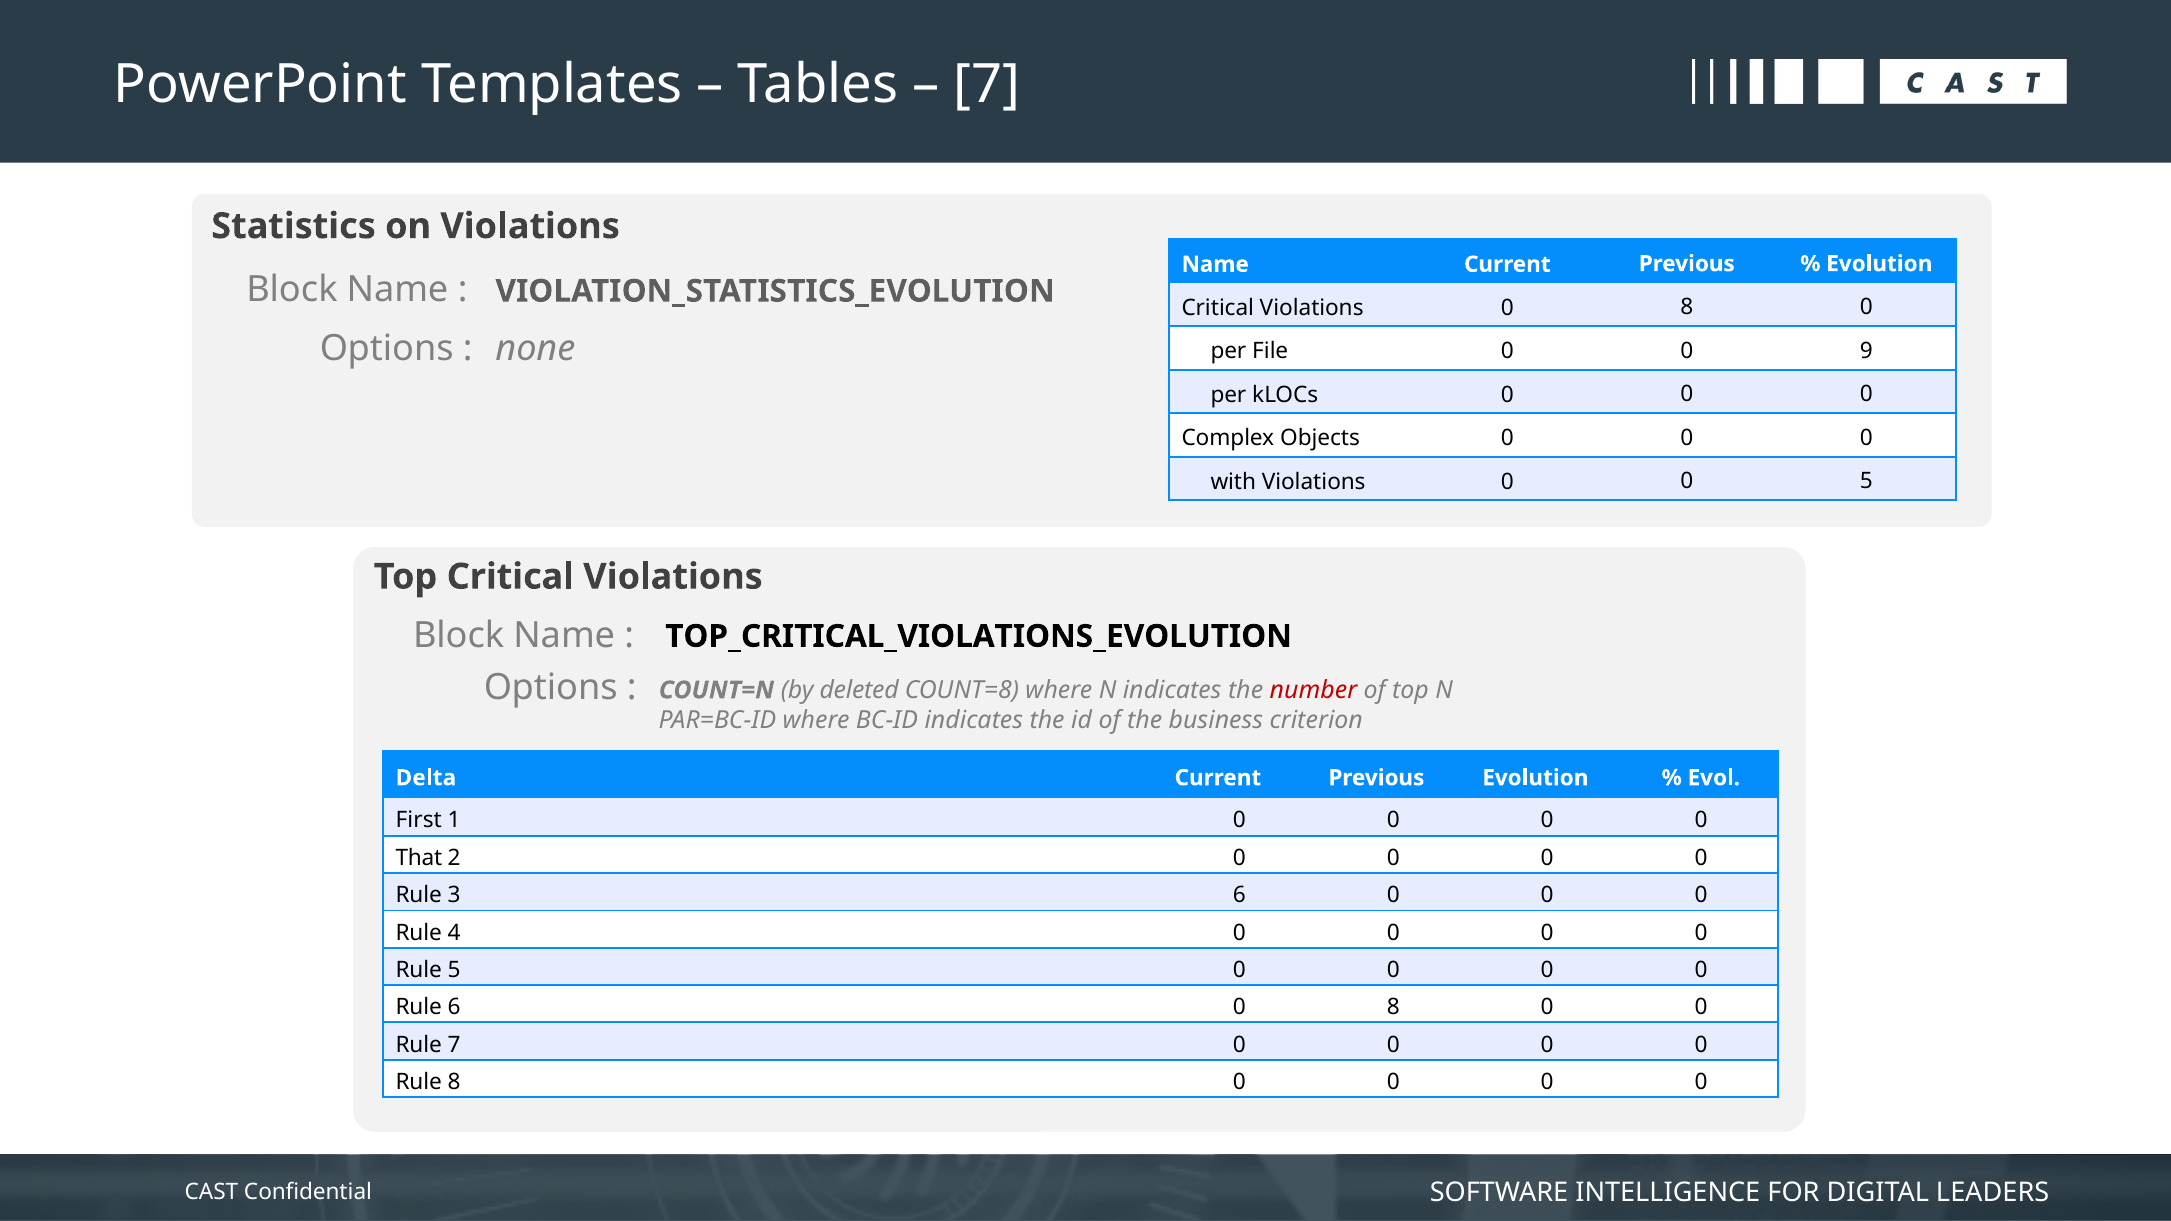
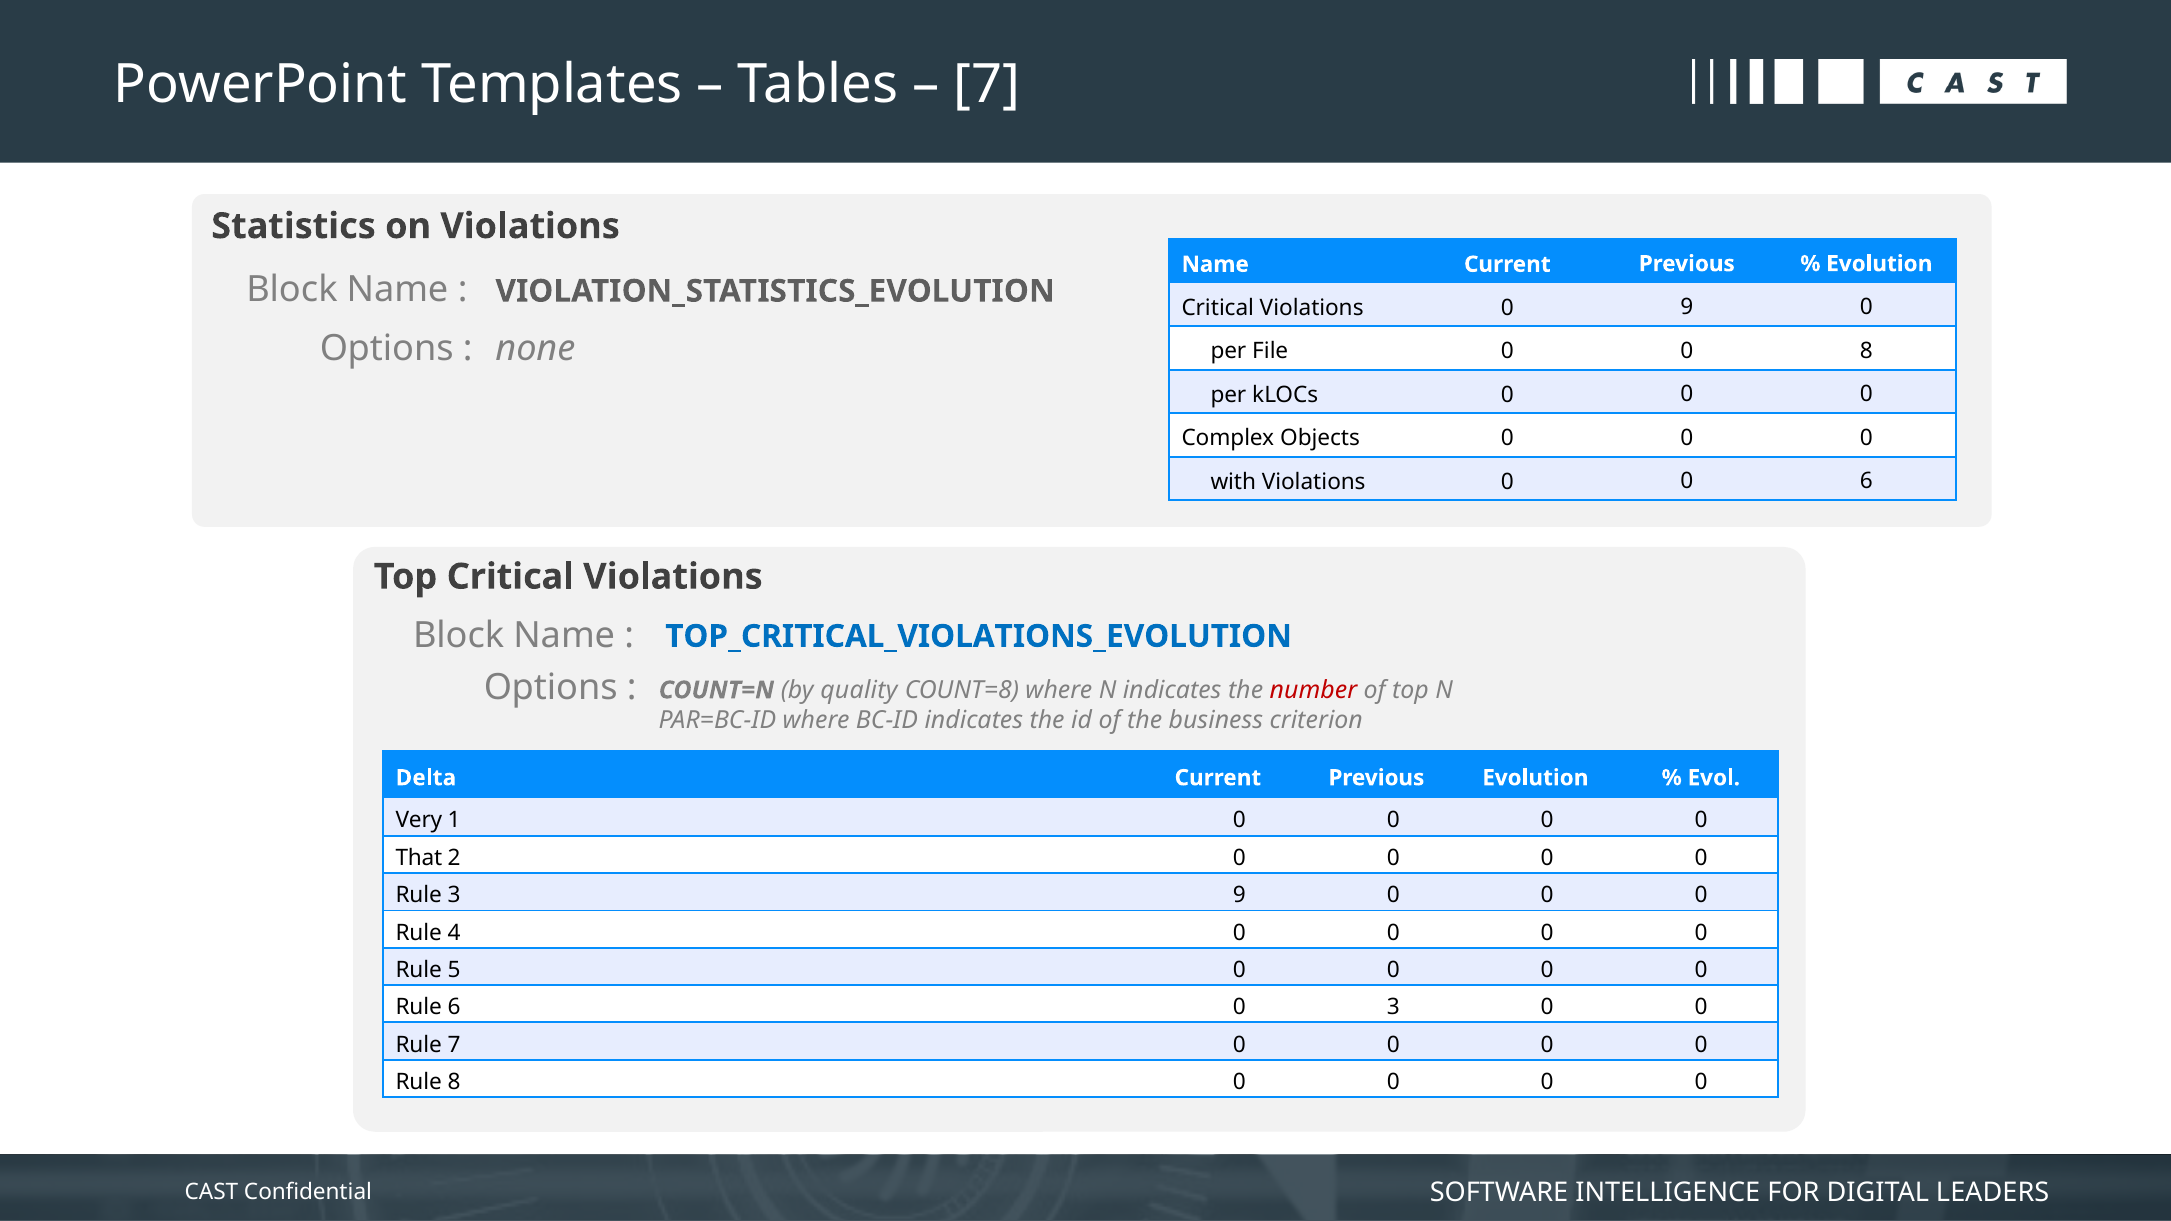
Violations 0 8: 8 -> 9 (1687, 307)
0 9: 9 -> 8 (1866, 351)
0 5: 5 -> 6 (1866, 481)
TOP_CRITICAL_VIOLATIONS_EVOLUTION colour: black -> blue (979, 636)
deleted: deleted -> quality (859, 690)
First: First -> Very (419, 820)
3 6: 6 -> 9 (1239, 896)
6 0 8: 8 -> 3 (1393, 1007)
